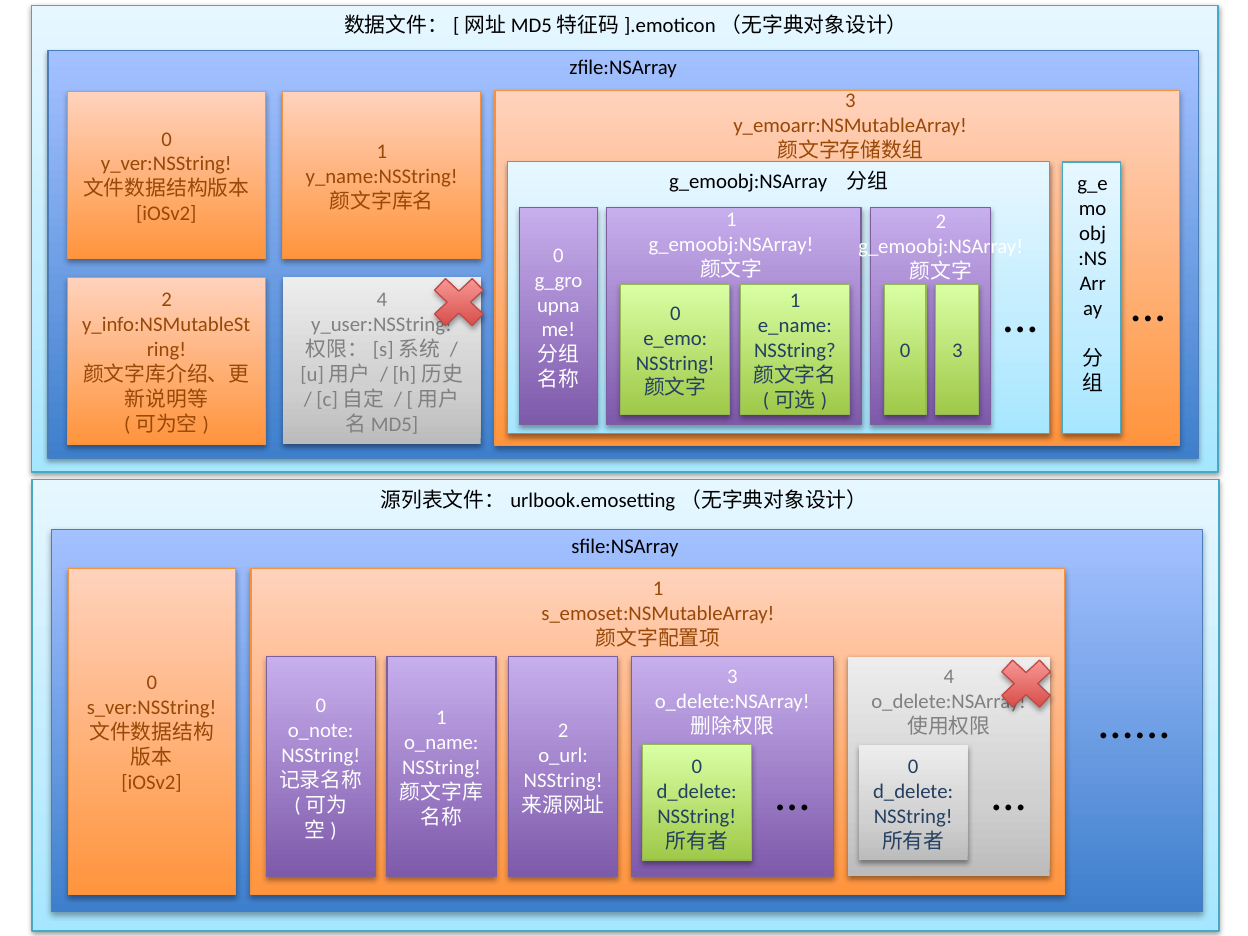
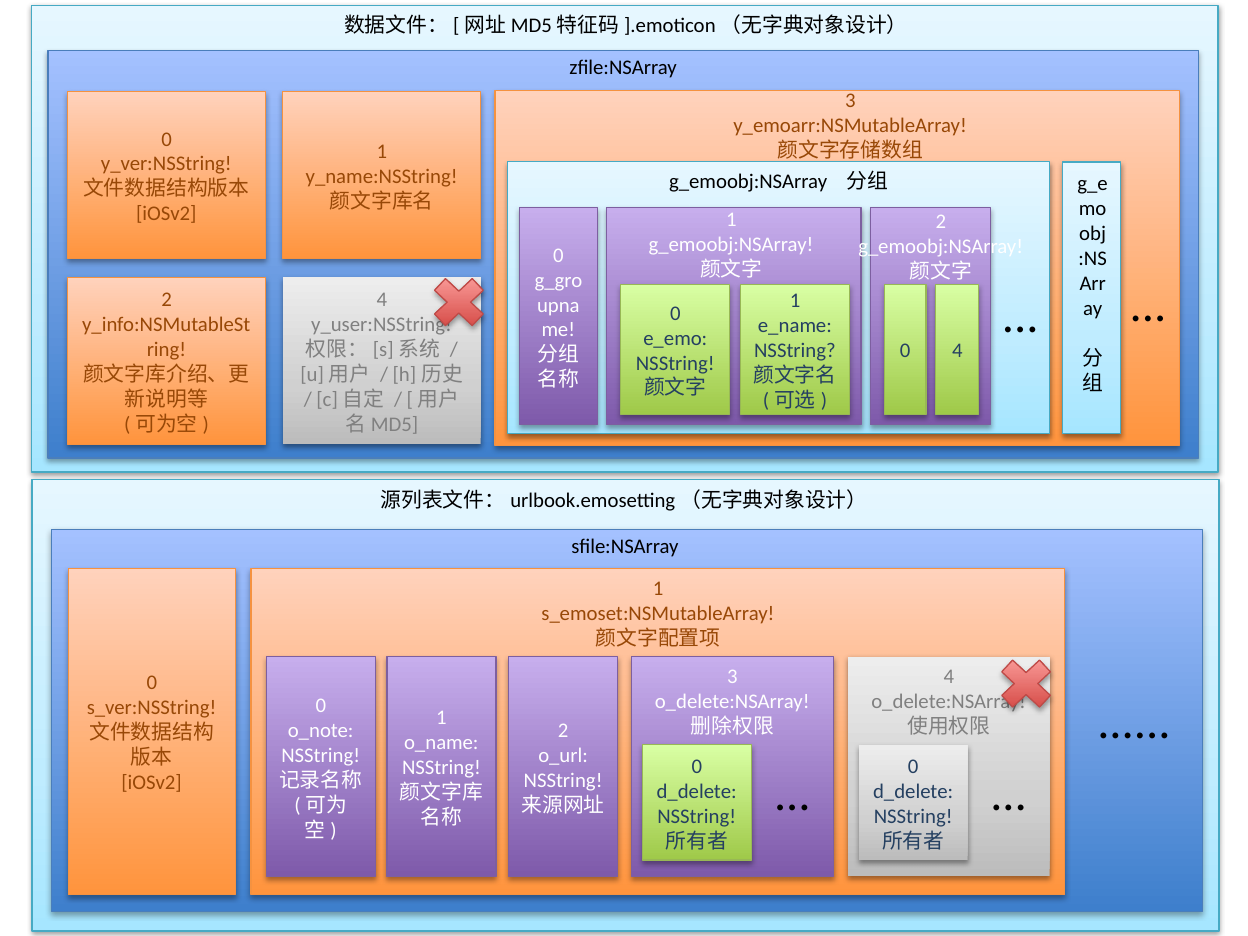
0 3: 3 -> 4 (957, 351)
